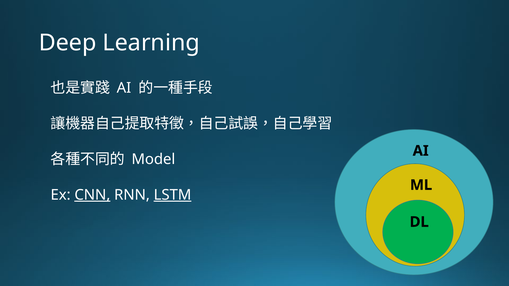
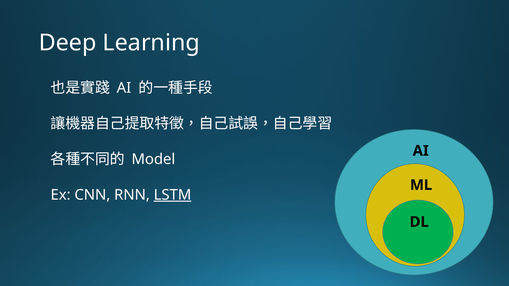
CNN underline: present -> none (92, 195)
